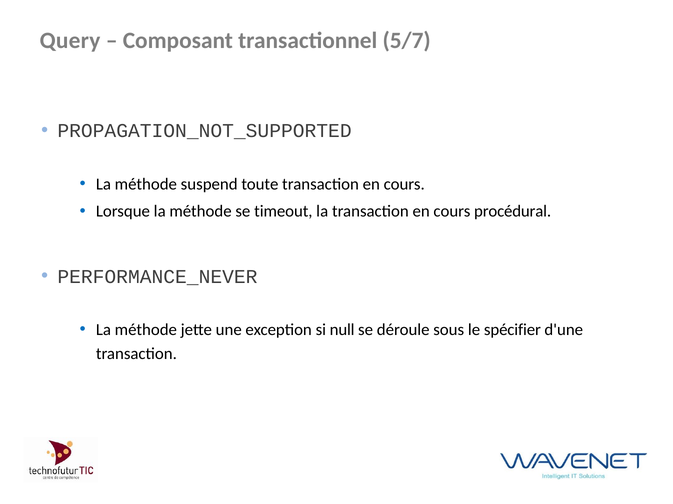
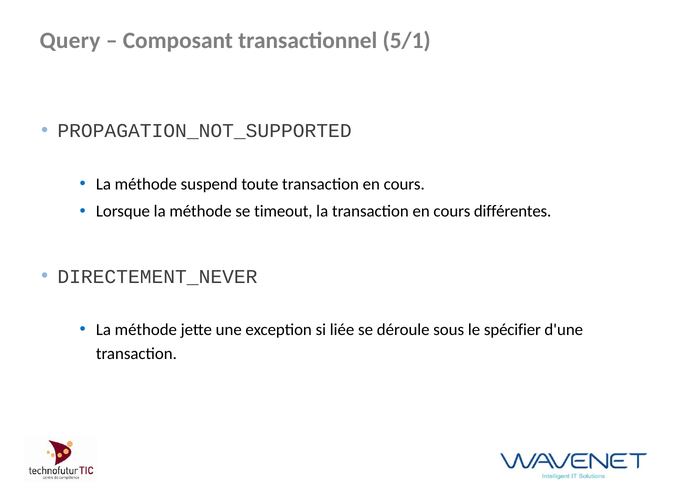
5/7: 5/7 -> 5/1 (407, 41)
procédural: procédural -> différentes (513, 212)
PERFORMANCE_NEVER: PERFORMANCE_NEVER -> DIRECTEMENT_NEVER (157, 277)
null: null -> liée (342, 330)
